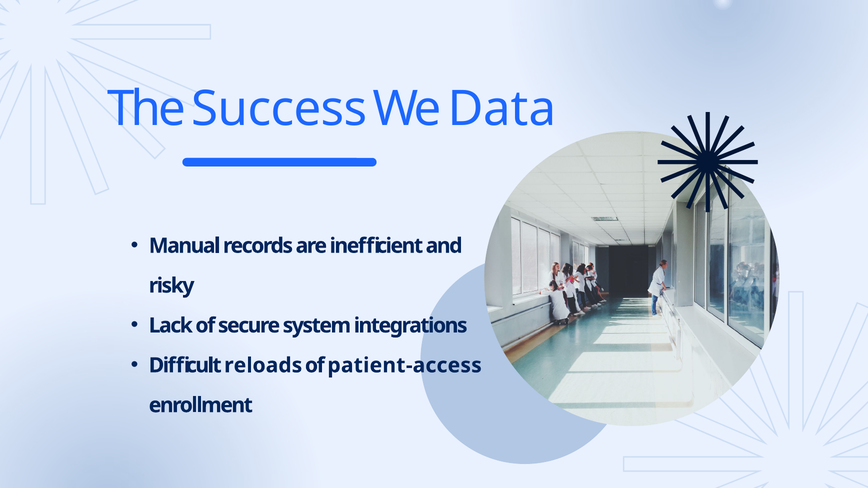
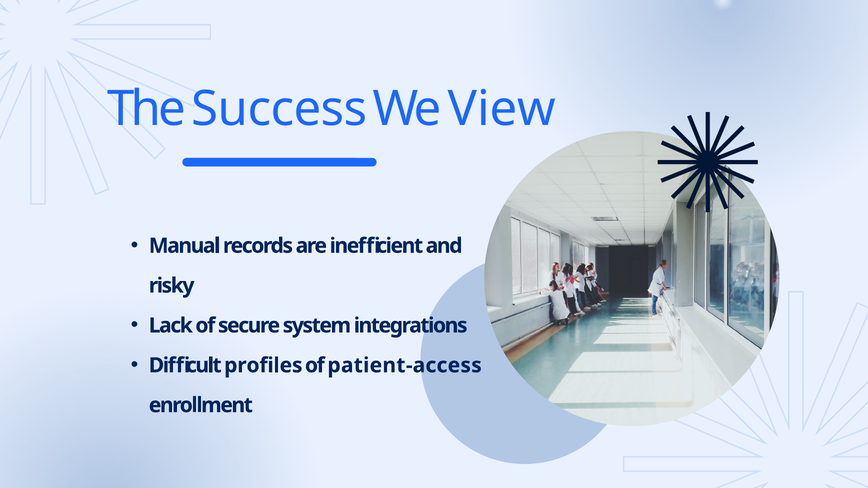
Data: Data -> View (502, 109)
reloads: reloads -> profiles (263, 366)
